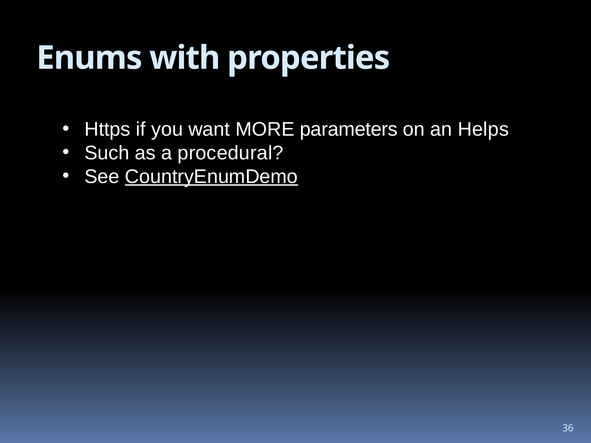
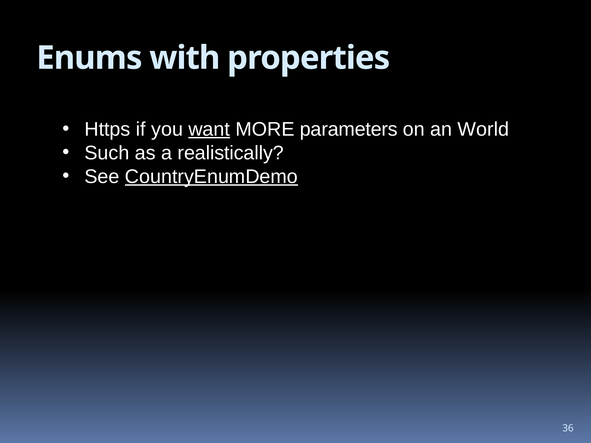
want underline: none -> present (209, 129)
Helps: Helps -> World (483, 129)
procedural: procedural -> realistically (231, 153)
